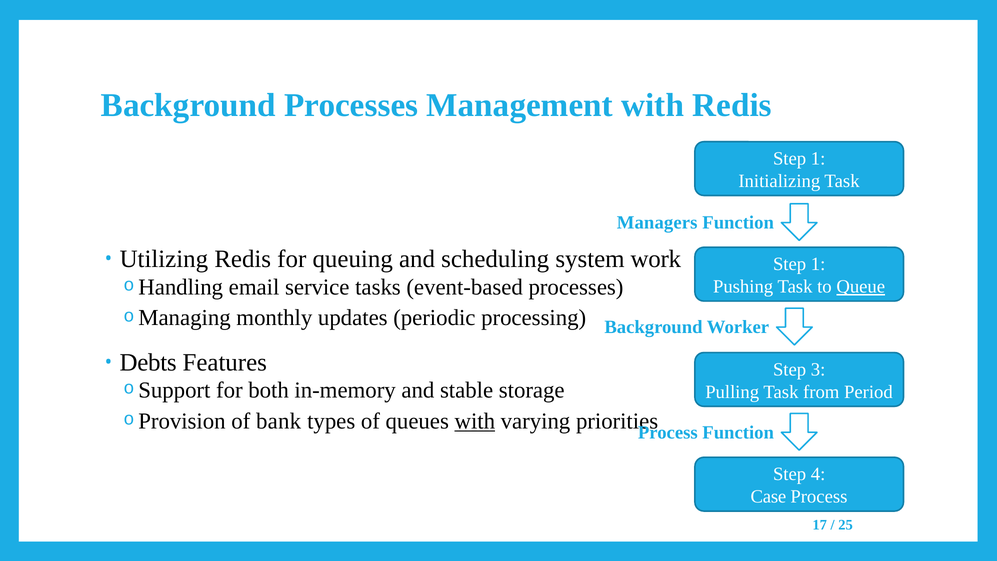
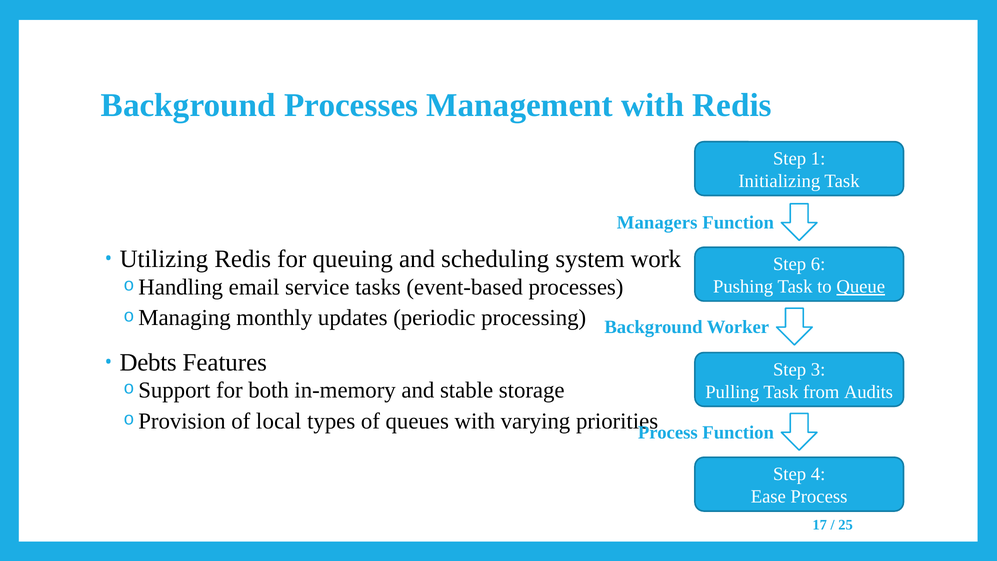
1: 1 -> 6 (818, 264)
Period: Period -> Audits (869, 392)
bank: bank -> local (279, 421)
with underline: present -> none (475, 421)
Case: Case -> Ease (768, 497)
